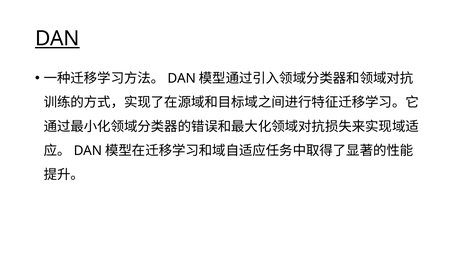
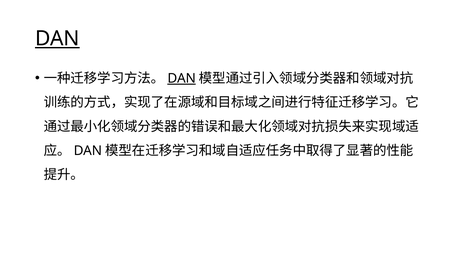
DAN underline: none -> present (182, 78)
